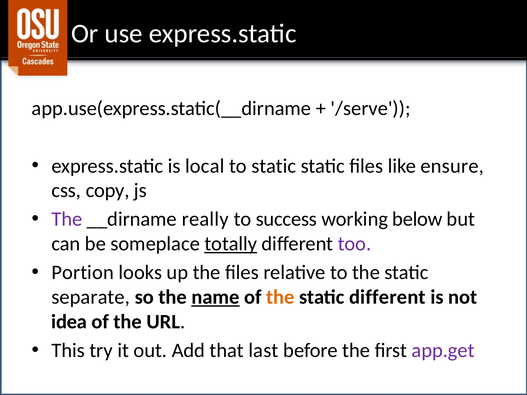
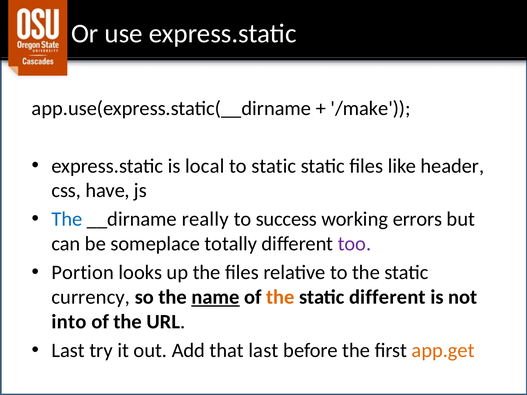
/serve: /serve -> /make (371, 109)
ensure: ensure -> header (452, 166)
copy: copy -> have (108, 191)
The colour: purple -> blue (67, 219)
below: below -> errors (417, 219)
totally underline: present -> none (231, 244)
separate: separate -> currency (91, 297)
idea: idea -> into (69, 322)
This: This -> Last (68, 351)
app.get colour: purple -> orange (443, 351)
